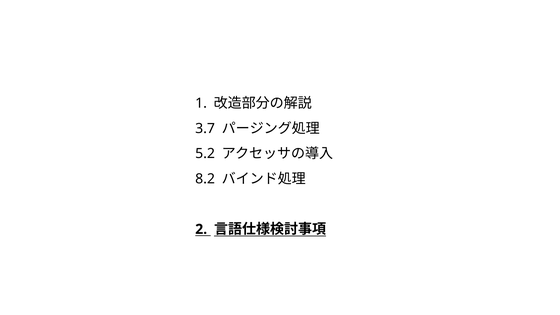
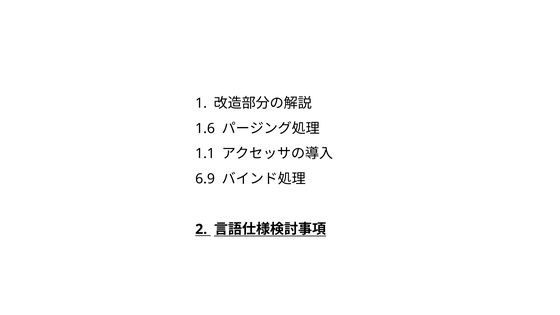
3.7: 3.7 -> 1.6 (205, 128)
5.2: 5.2 -> 1.1 (205, 154)
8.2: 8.2 -> 6.9 (205, 179)
